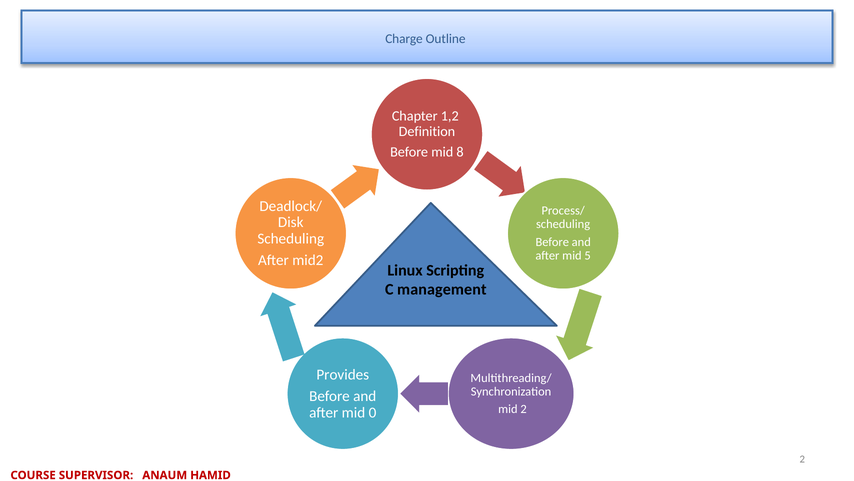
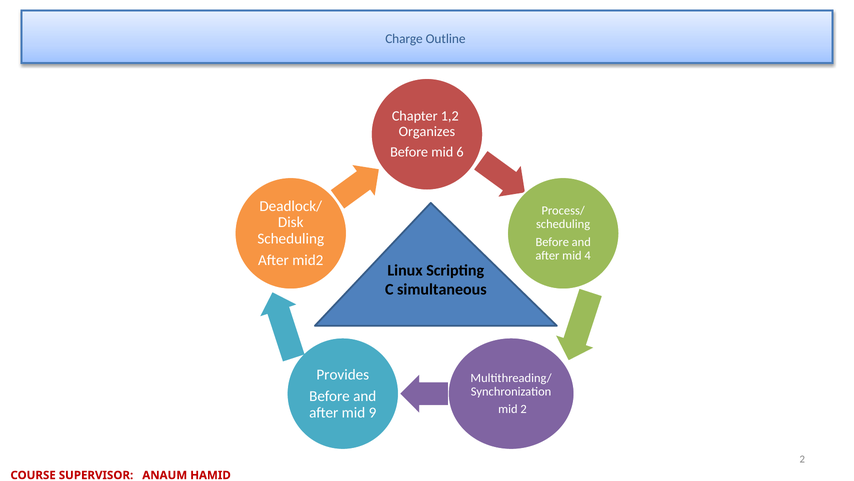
Definition: Definition -> Organizes (427, 131)
8: 8 -> 6 (460, 152)
5: 5 -> 4 (588, 255)
management: management -> simultaneous (442, 289)
0: 0 -> 9 (373, 412)
